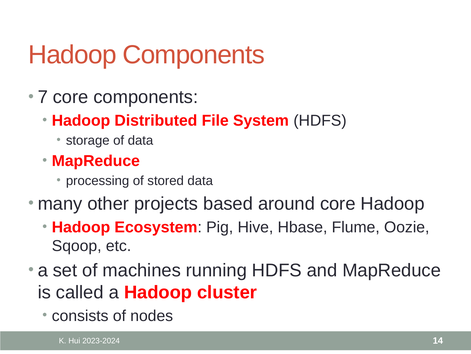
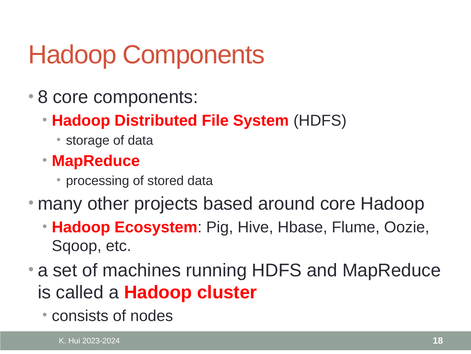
7: 7 -> 8 (43, 97)
14: 14 -> 18 (438, 340)
